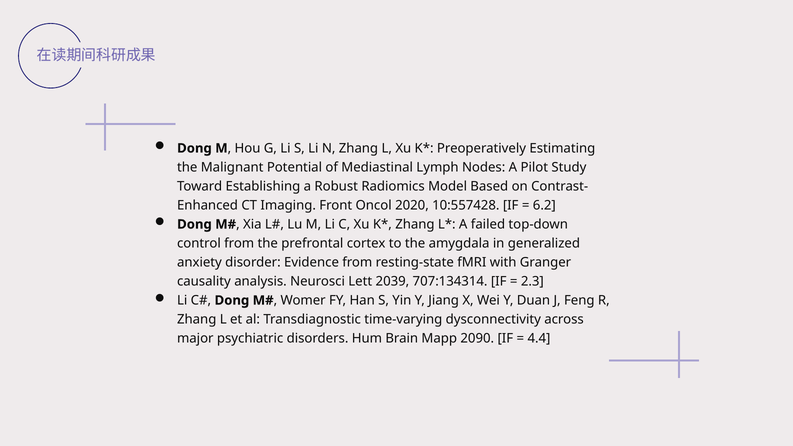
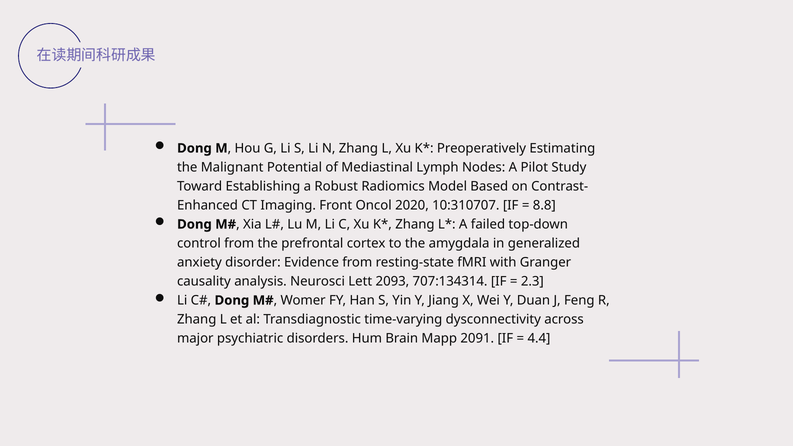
10:557428: 10:557428 -> 10:310707 (466, 205)
6.2: 6.2 -> 8.8 (544, 205)
2039: 2039 -> 2093 (392, 281)
2090: 2090 -> 2091 (477, 338)
